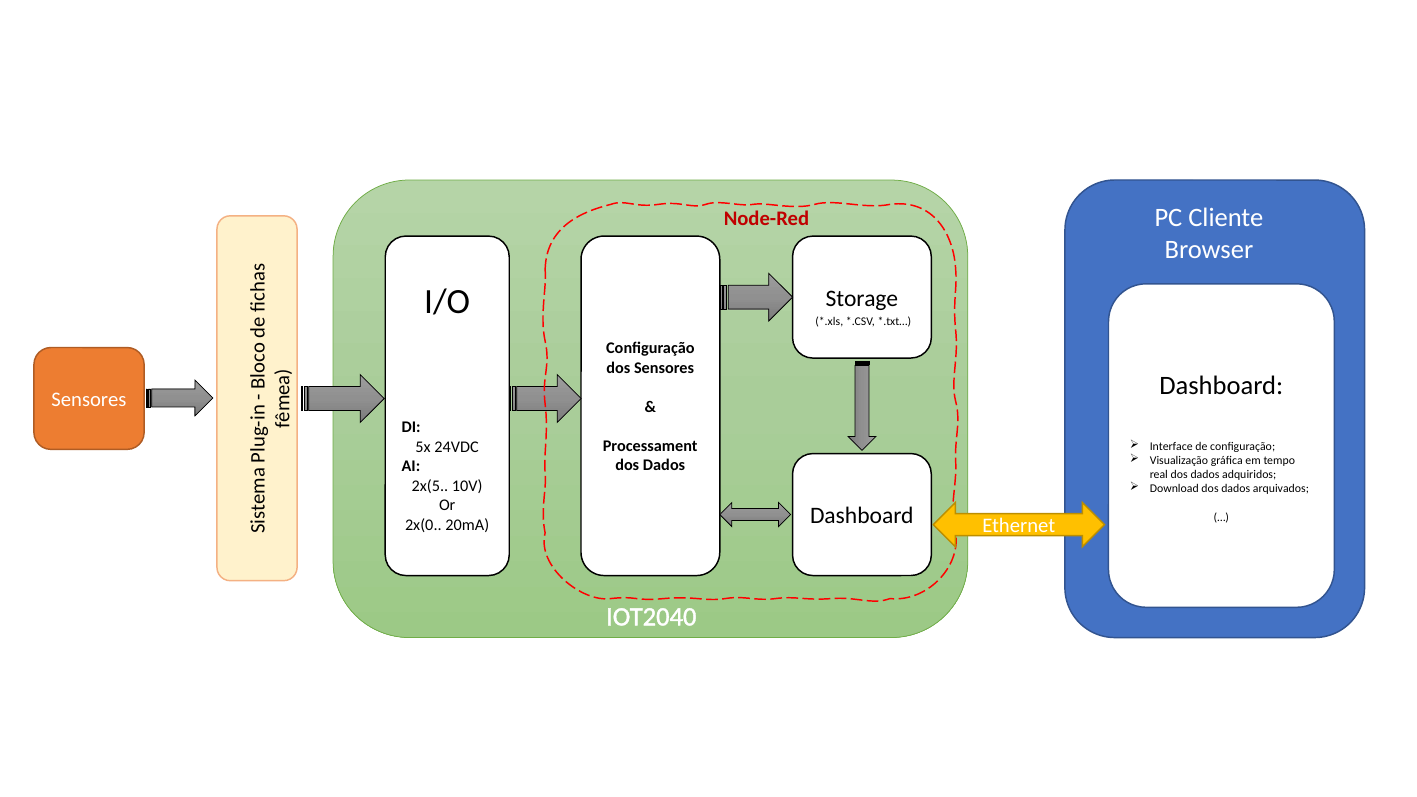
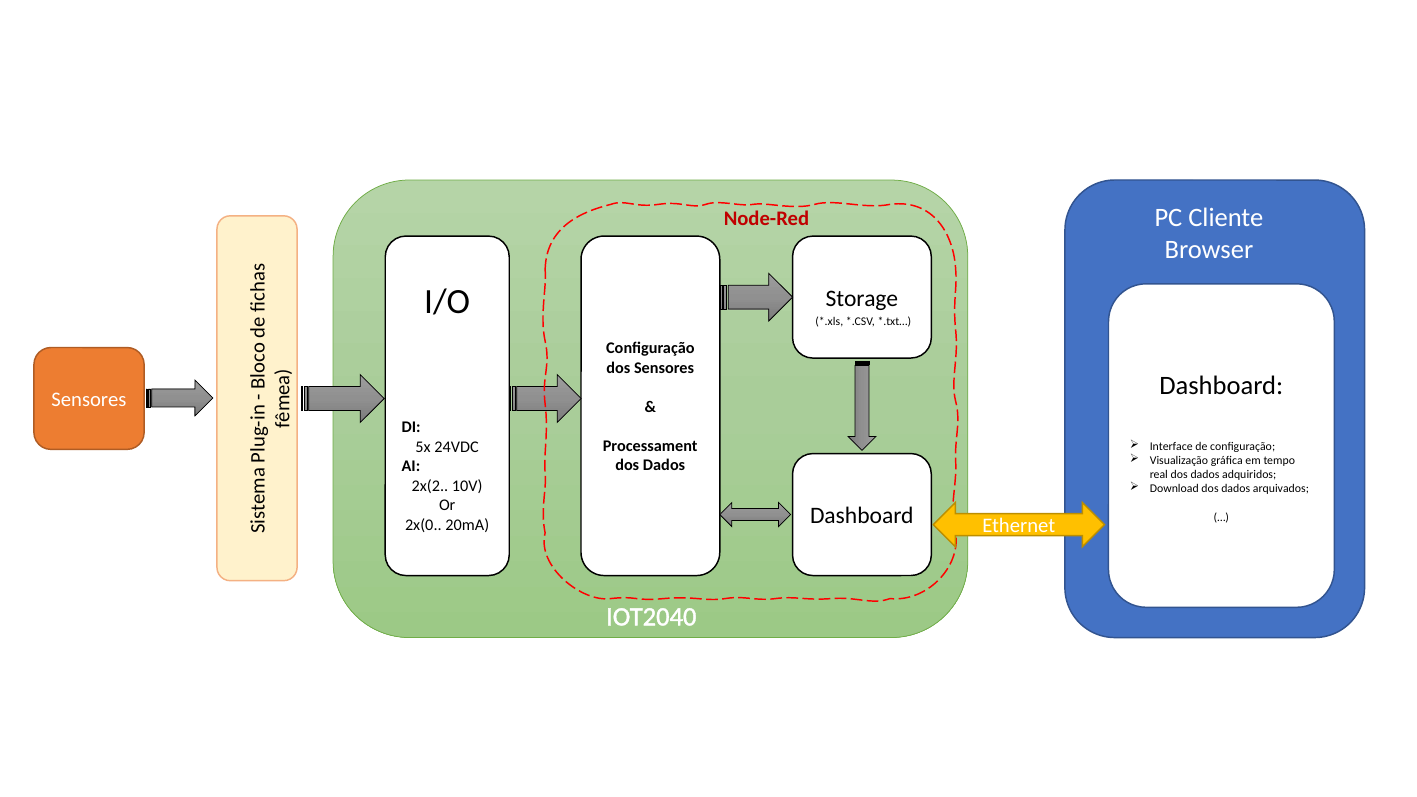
2x(5: 2x(5 -> 2x(2 (430, 486)
